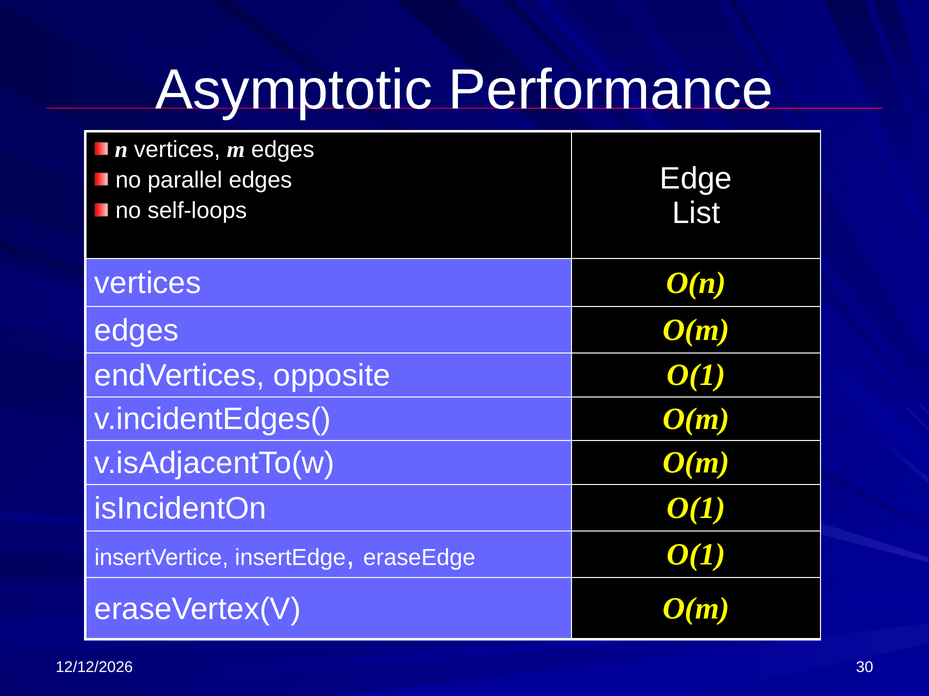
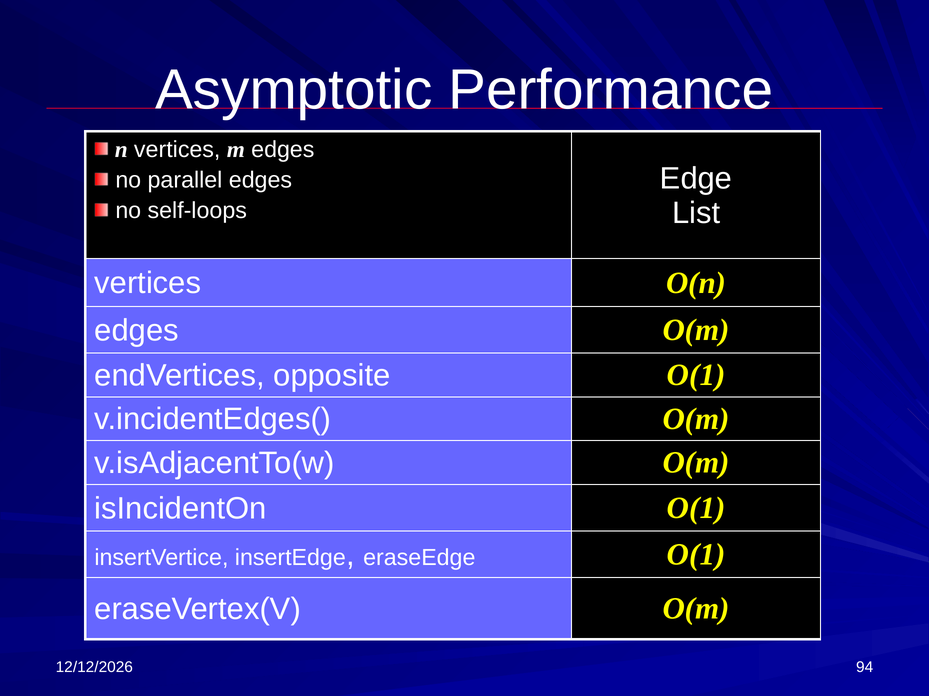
30: 30 -> 94 (865, 668)
